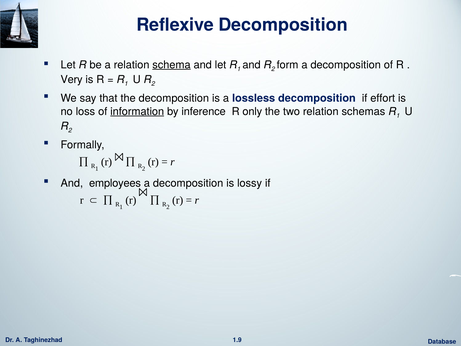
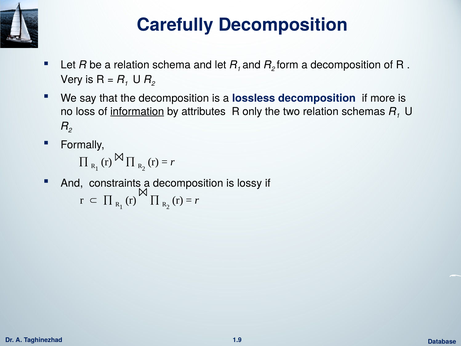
Reflexive: Reflexive -> Carefully (175, 25)
schema underline: present -> none (172, 65)
effort: effort -> more (383, 98)
inference: inference -> attributes (204, 111)
employees: employees -> constraints (115, 183)
